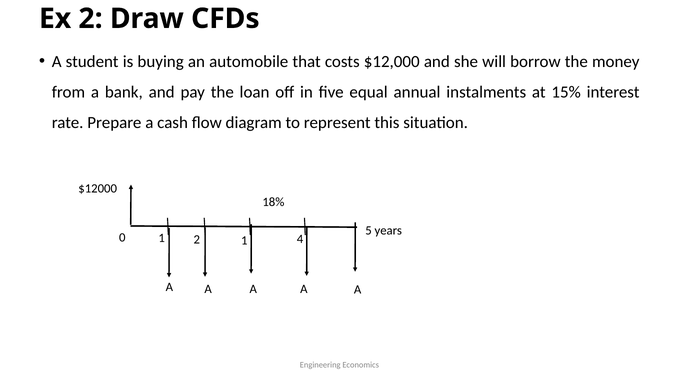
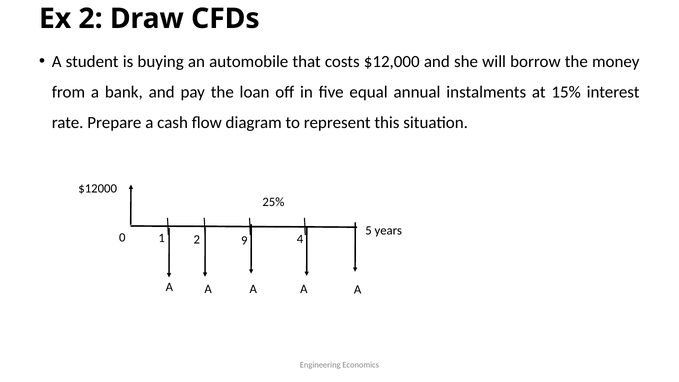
18%: 18% -> 25% (273, 202)
1 1: 1 -> 9 (244, 240)
